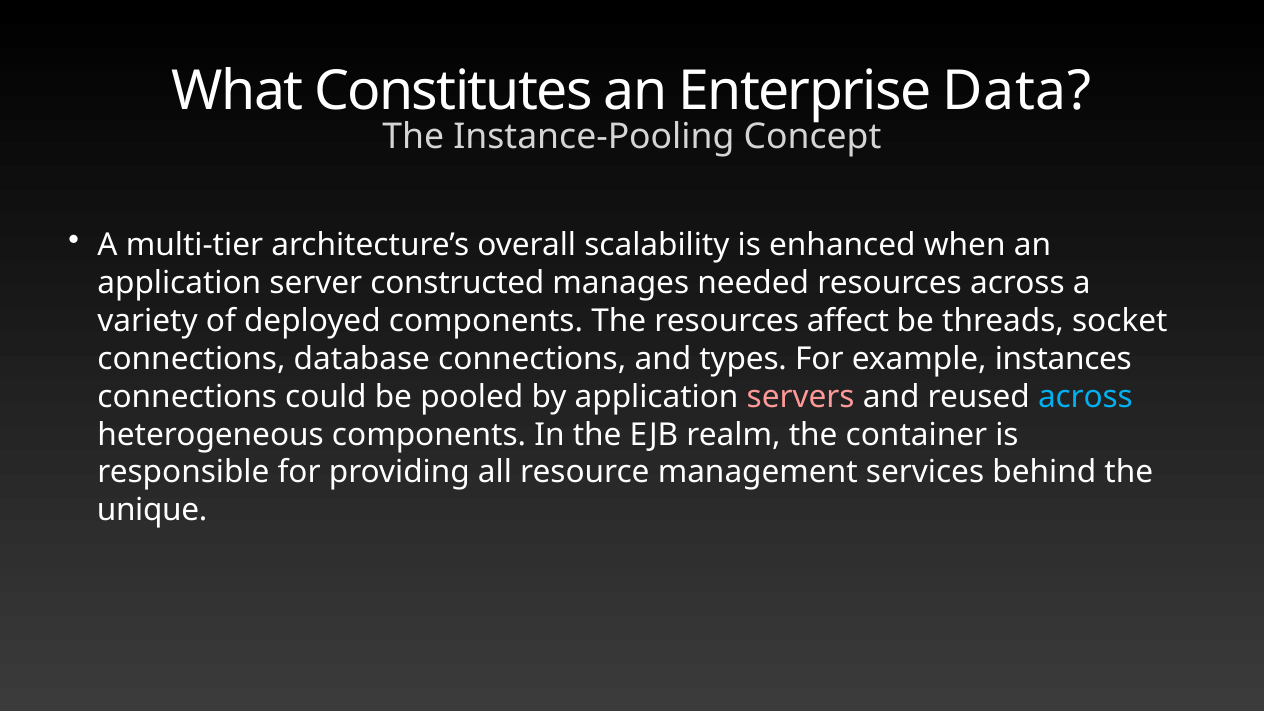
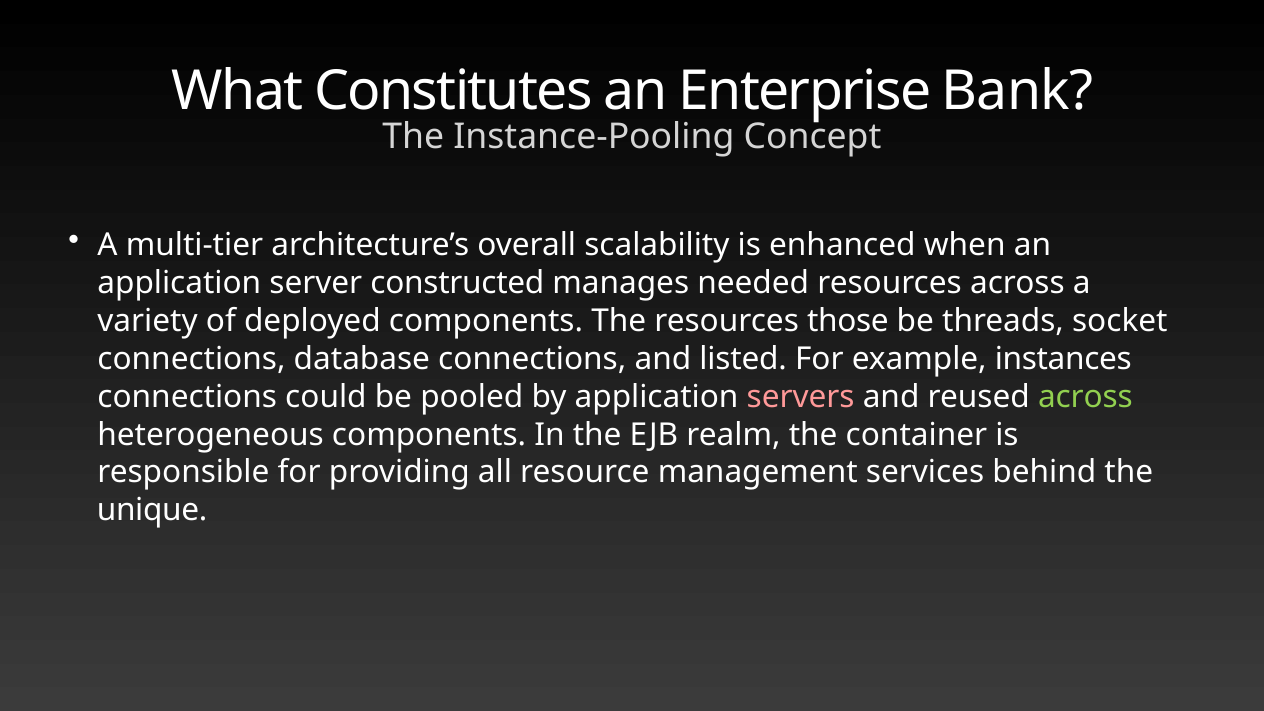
Data: Data -> Bank (1017, 91)
affect: affect -> those (848, 321)
types: types -> listed (743, 359)
across colour: light blue -> light green (1085, 397)
